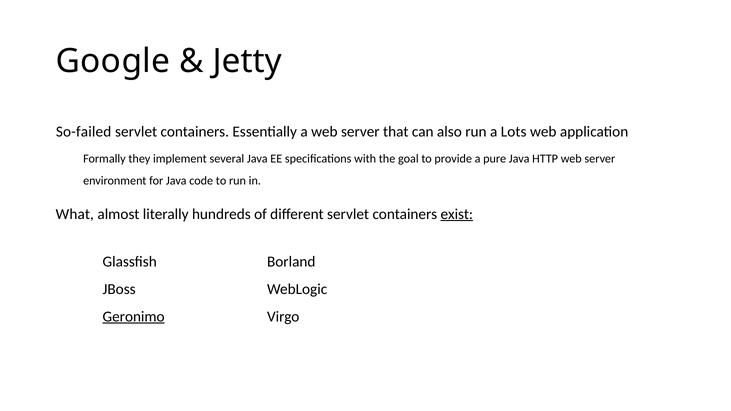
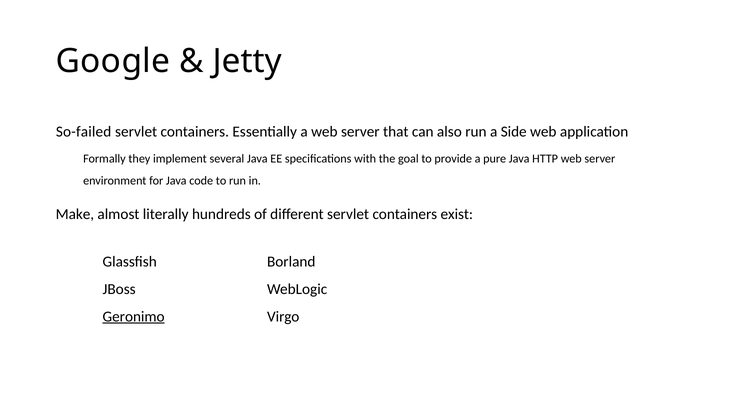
Lots: Lots -> Side (514, 132)
What: What -> Make (75, 214)
exist underline: present -> none (457, 214)
